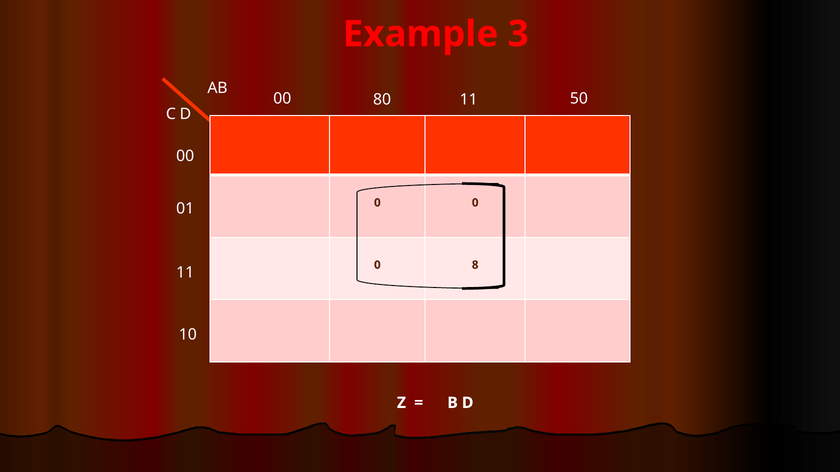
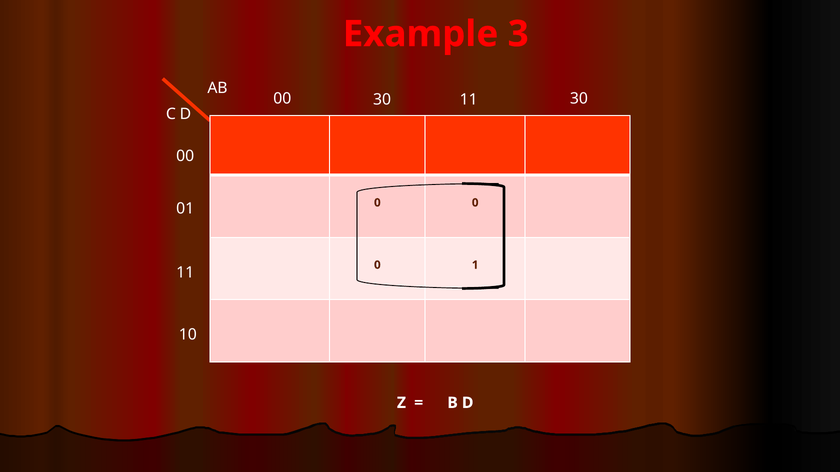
00 80: 80 -> 30 (382, 99)
11 50: 50 -> 30 (579, 99)
8: 8 -> 1 (475, 265)
